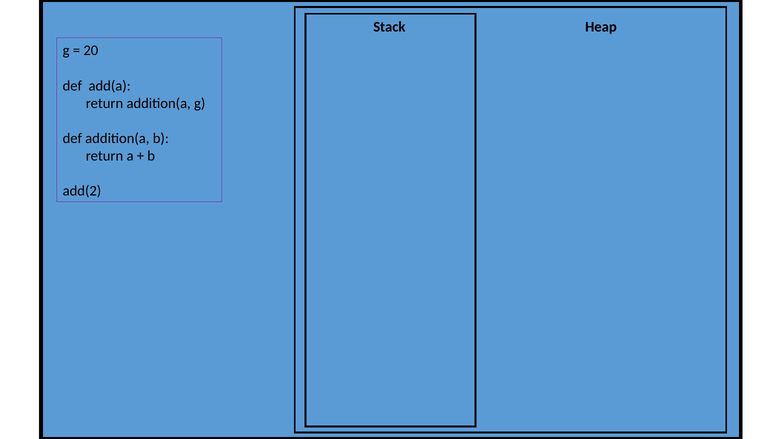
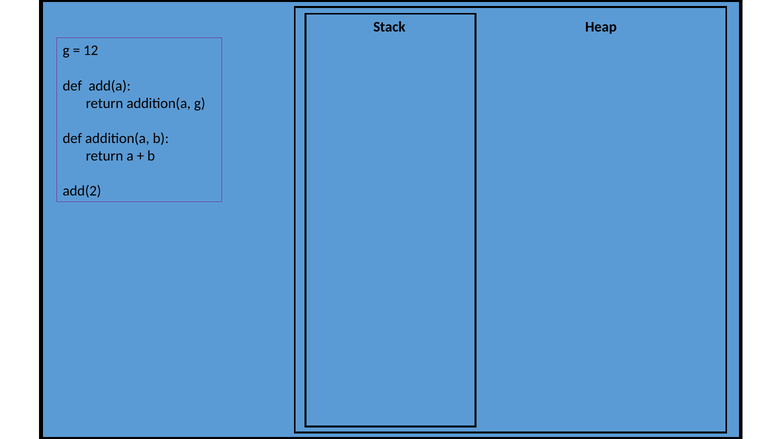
20: 20 -> 12 (91, 51)
